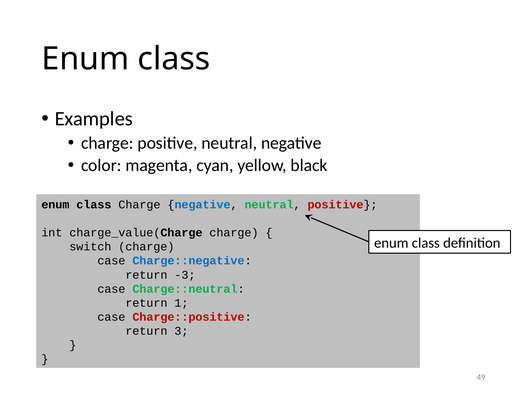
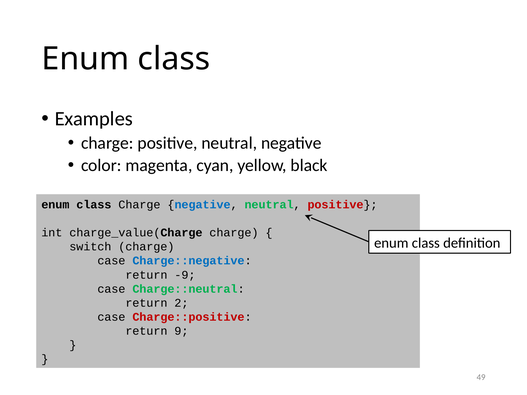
-3: -3 -> -9 (185, 275)
1: 1 -> 2 (181, 303)
3: 3 -> 9 (181, 331)
